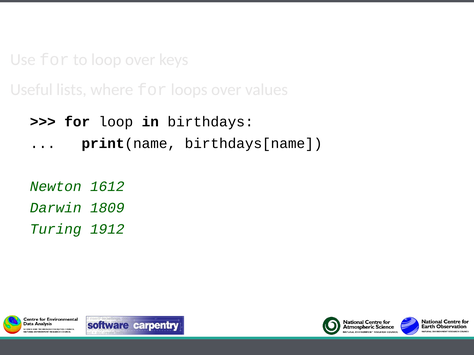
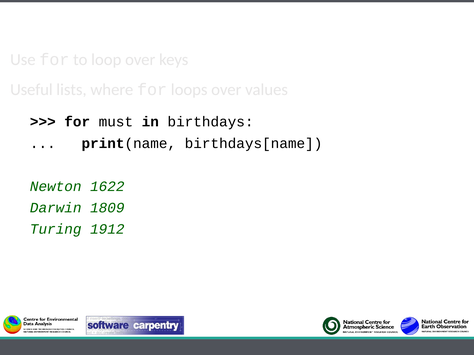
for loop: loop -> must (116, 122)
1612: 1612 -> 1622 (107, 187)
